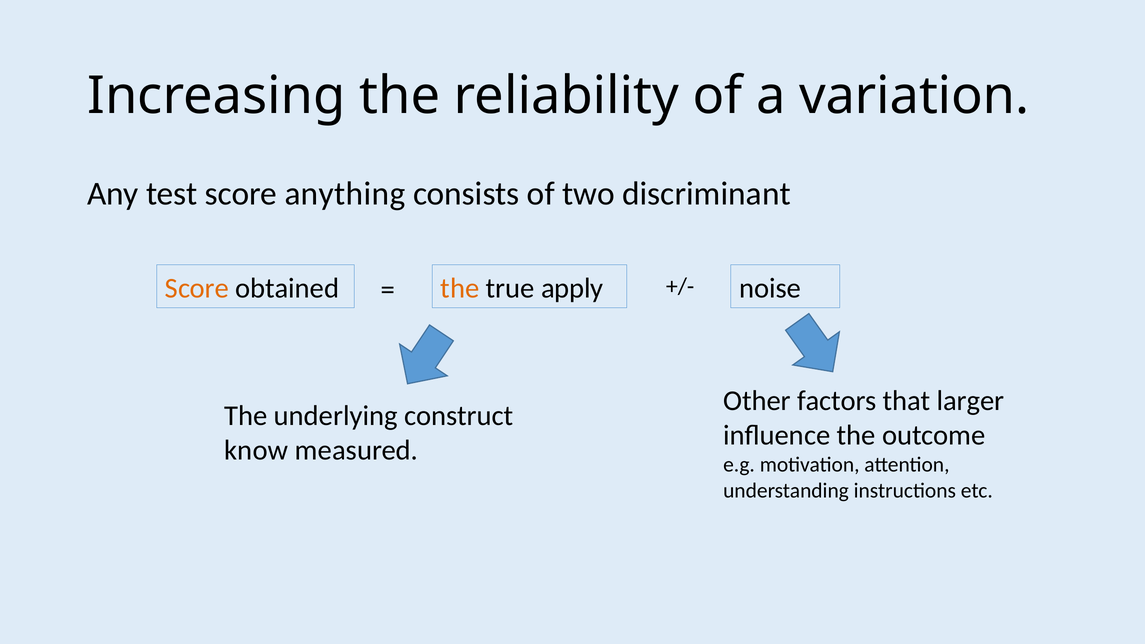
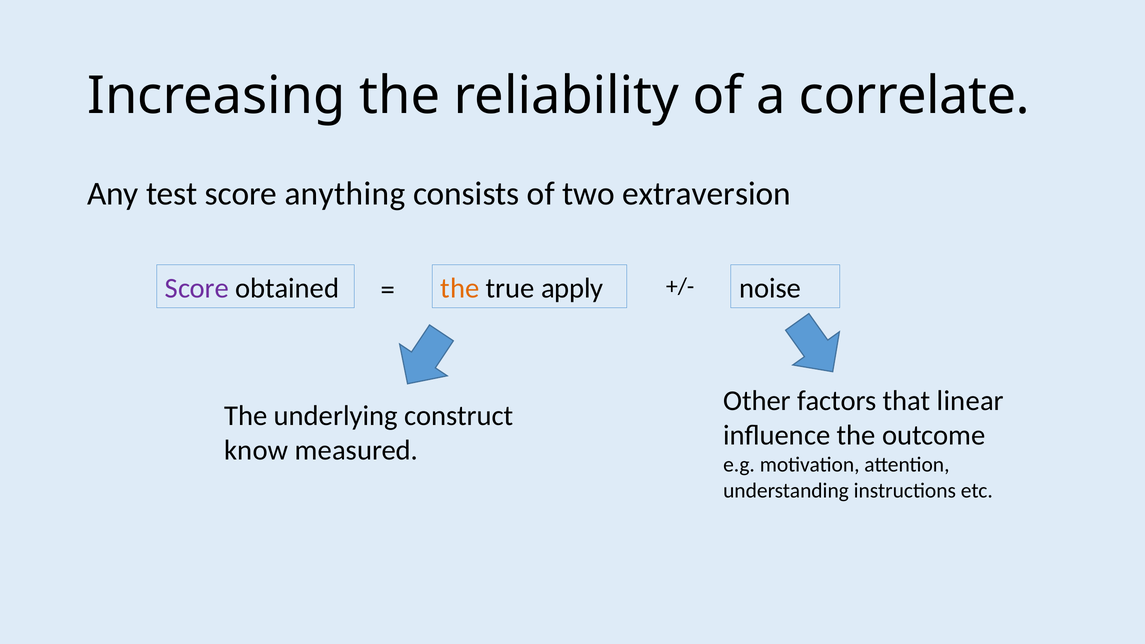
variation: variation -> correlate (914, 96)
discriminant: discriminant -> extraversion (706, 194)
Score colour: orange -> purple (197, 288)
larger: larger -> linear (970, 401)
